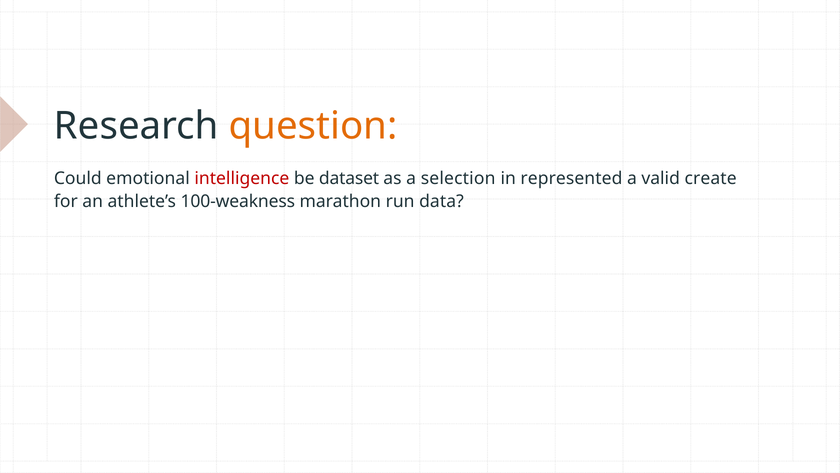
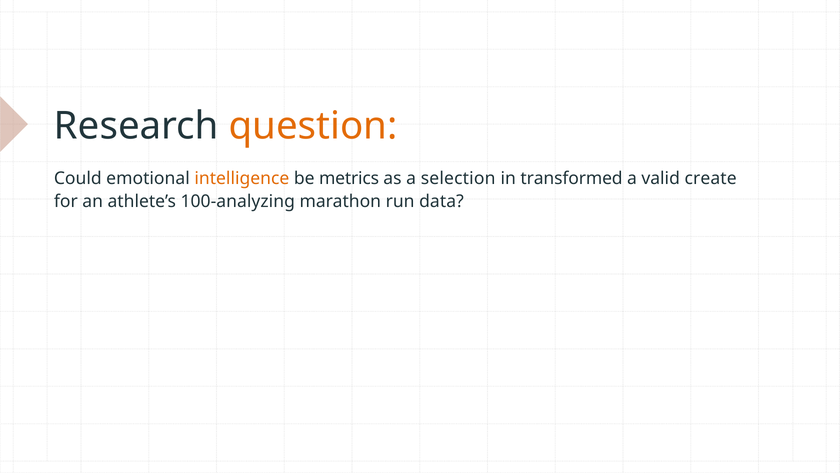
intelligence colour: red -> orange (242, 178)
dataset: dataset -> metrics (349, 178)
represented: represented -> transformed (572, 178)
100-weakness: 100-weakness -> 100-analyzing (238, 201)
